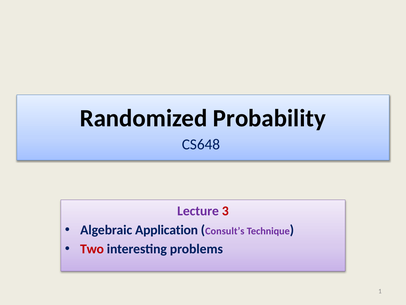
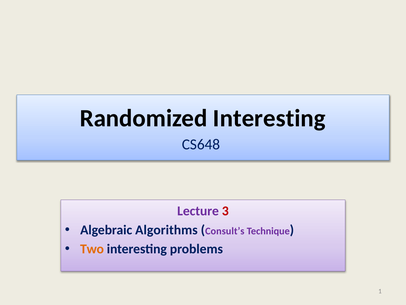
Randomized Probability: Probability -> Interesting (269, 118)
Application: Application -> Algorithms (166, 230)
Two colour: red -> orange (92, 249)
